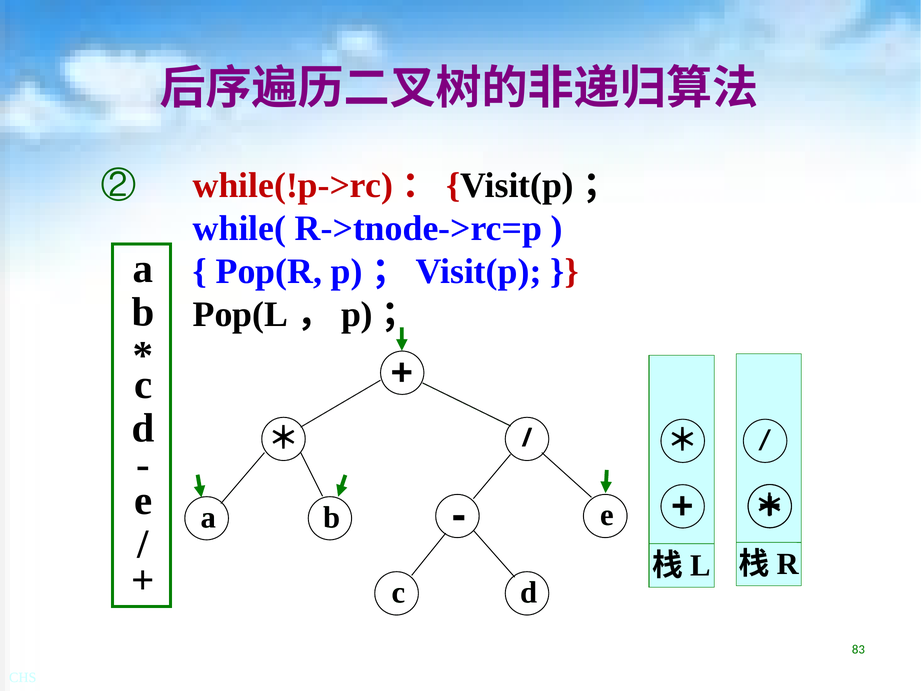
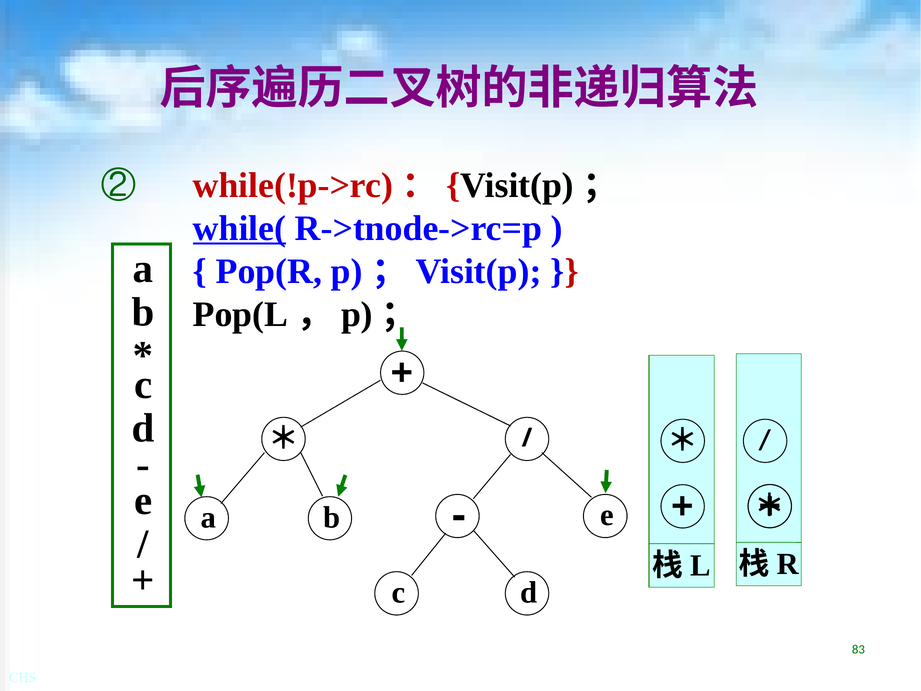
while( underline: none -> present (239, 228)
